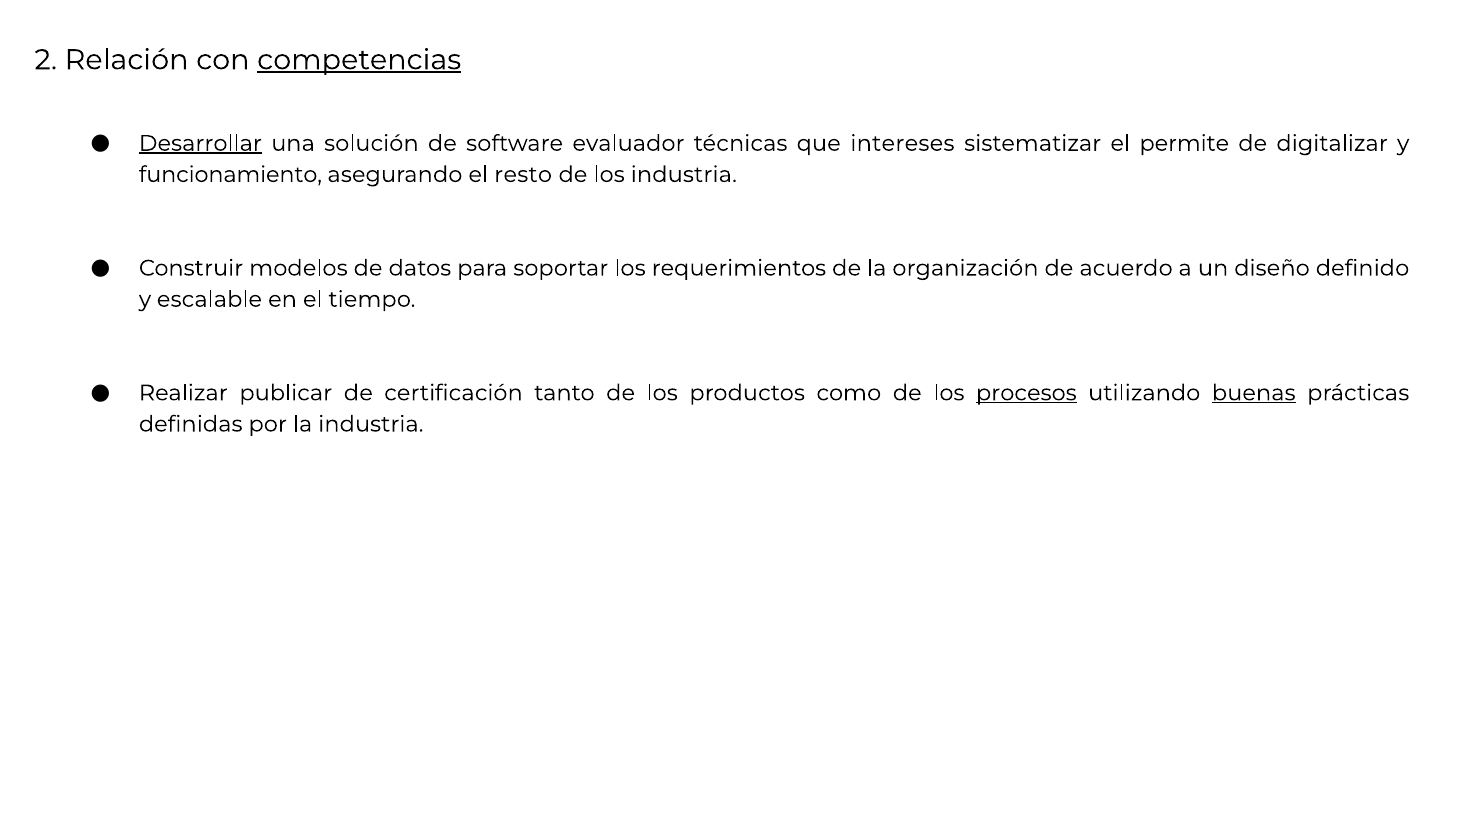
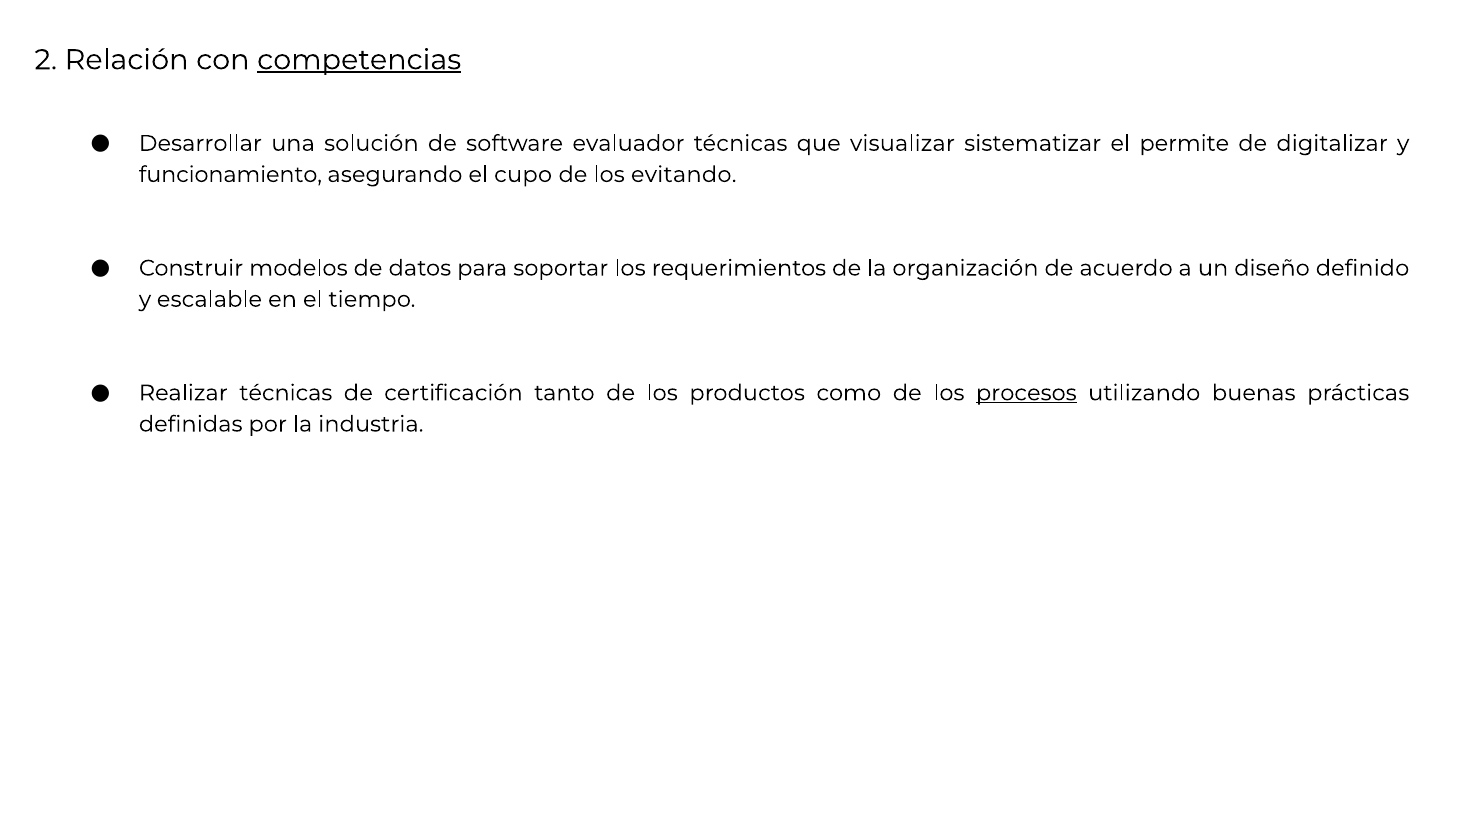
Desarrollar underline: present -> none (200, 143)
intereses: intereses -> visualizar (902, 143)
resto: resto -> cupo (523, 175)
los industria: industria -> evitando (684, 175)
Realizar publicar: publicar -> técnicas (286, 393)
buenas underline: present -> none (1254, 393)
